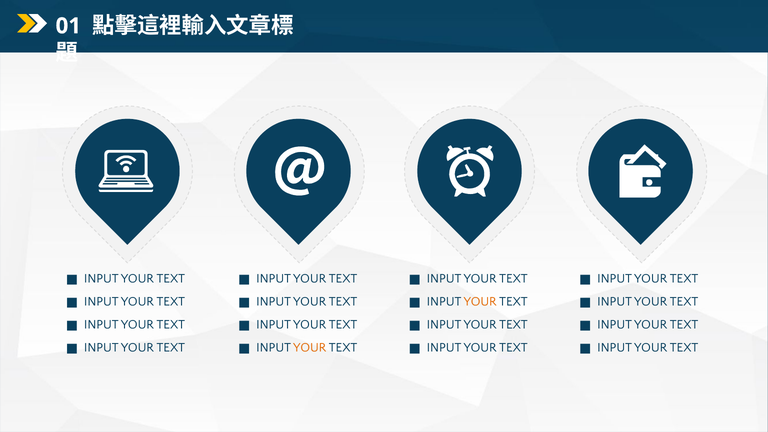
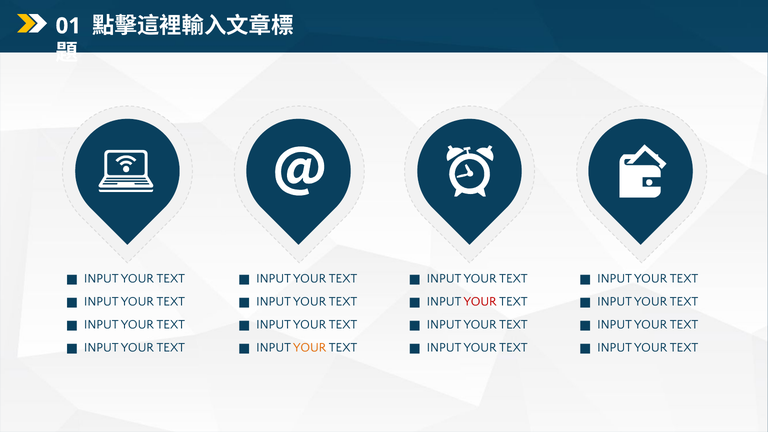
YOUR colour: orange -> red (480, 302)
